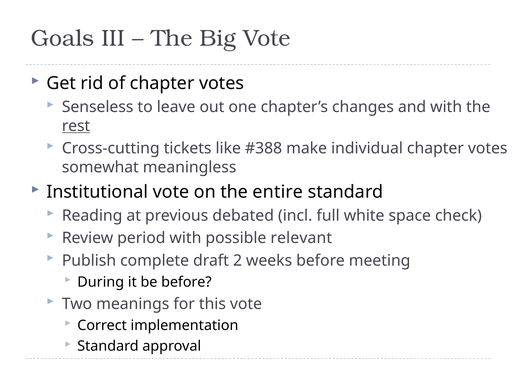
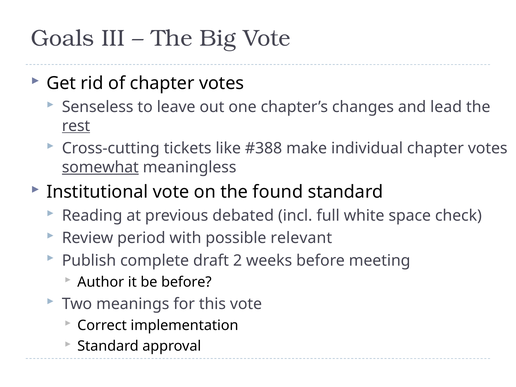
and with: with -> lead (446, 107)
somewhat underline: none -> present (100, 167)
entire: entire -> found (278, 192)
During: During -> Author (101, 282)
